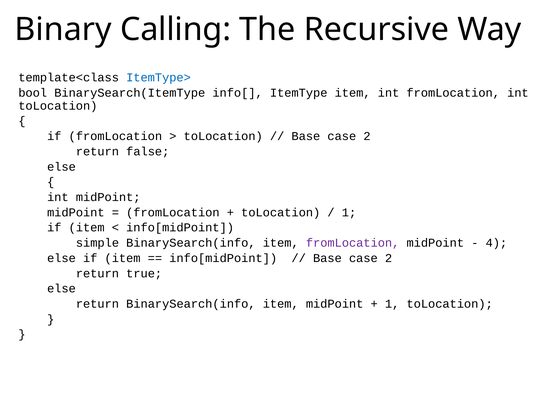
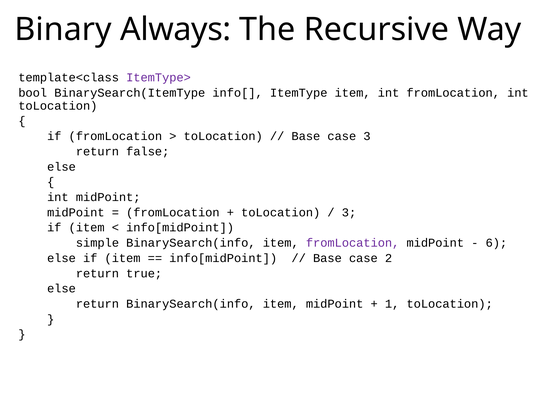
Calling: Calling -> Always (176, 30)
ItemType> colour: blue -> purple (159, 77)
2: 2 -> 3 (367, 136)
1: 1 -> 3 (349, 212)
4: 4 -> 6 (496, 243)
